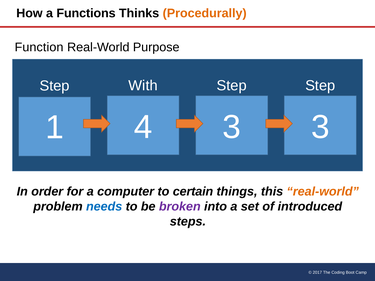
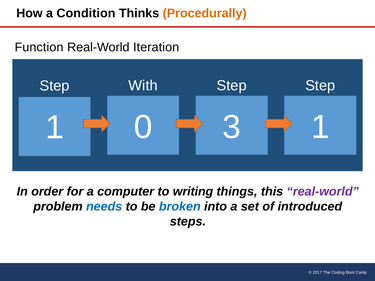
Functions: Functions -> Condition (86, 13)
Purpose: Purpose -> Iteration (156, 47)
4: 4 -> 0 (143, 127)
3 3: 3 -> 1 (320, 127)
certain: certain -> writing (193, 192)
real-world colour: orange -> purple (323, 192)
broken colour: purple -> blue (180, 207)
